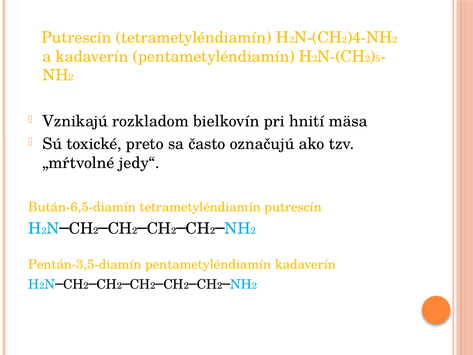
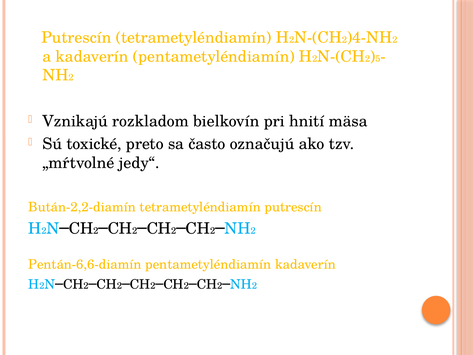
Bután-6,5-diamín: Bután-6,5-diamín -> Bután-2,2-diamín (82, 207)
Pentán-3,5-diamín: Pentán-3,5-diamín -> Pentán-6,6-diamín (85, 264)
